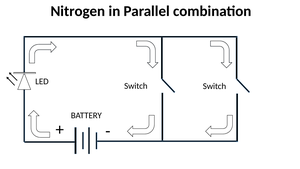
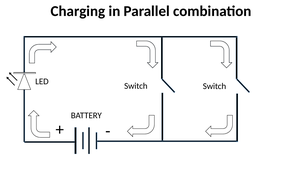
Nitrogen: Nitrogen -> Charging (78, 11)
